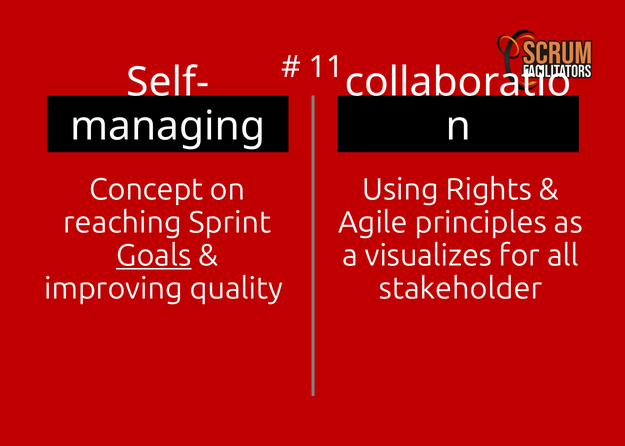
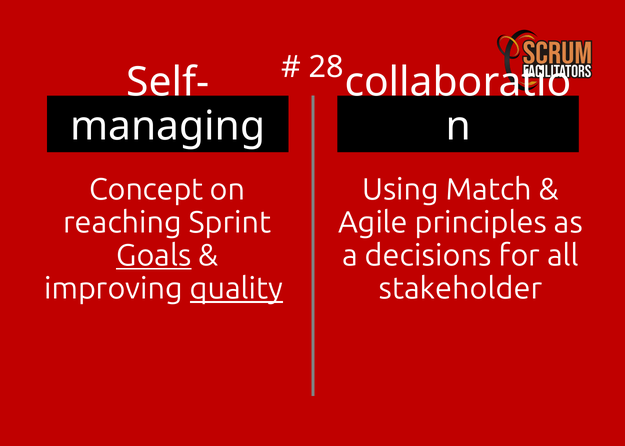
11: 11 -> 28 (326, 67)
Rights: Rights -> Match (489, 189)
visualizes: visualizes -> decisions (428, 255)
quality underline: none -> present (237, 288)
